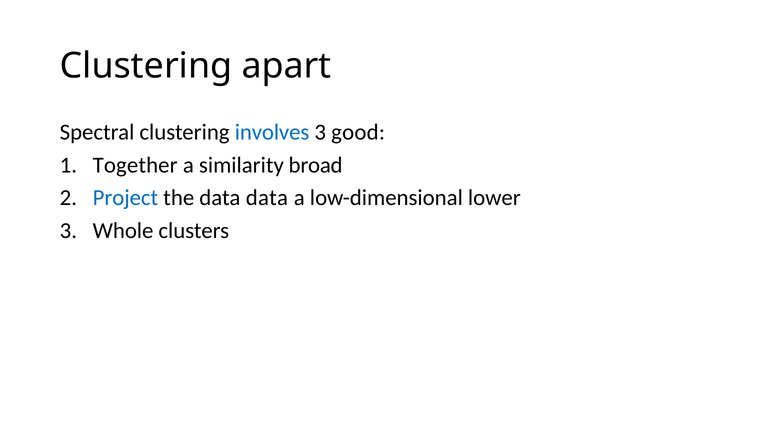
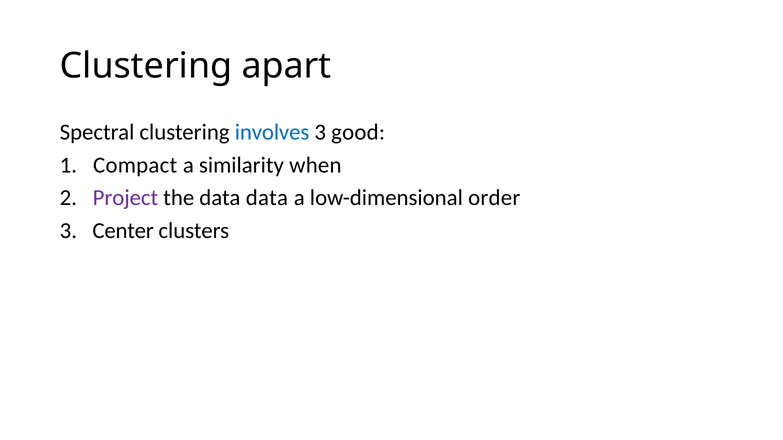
Together: Together -> Compact (135, 165)
broad: broad -> when (315, 165)
Project colour: blue -> purple (125, 198)
lower: lower -> order (494, 198)
Whole: Whole -> Center (123, 231)
